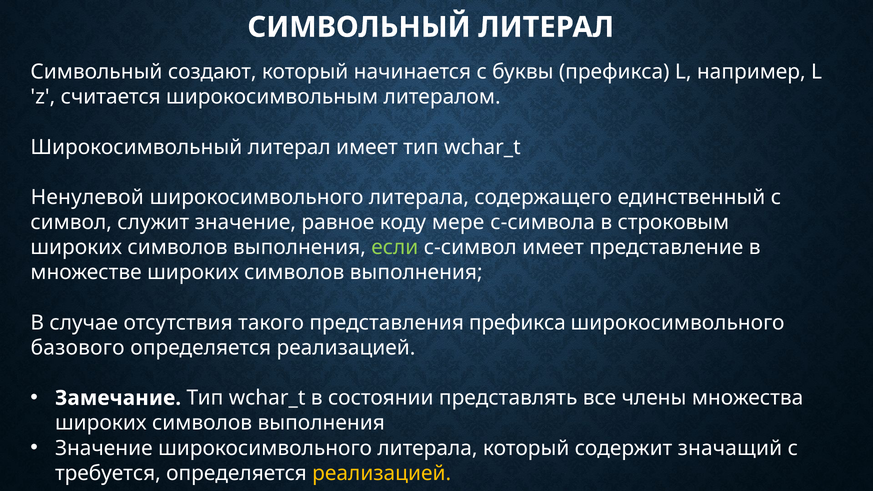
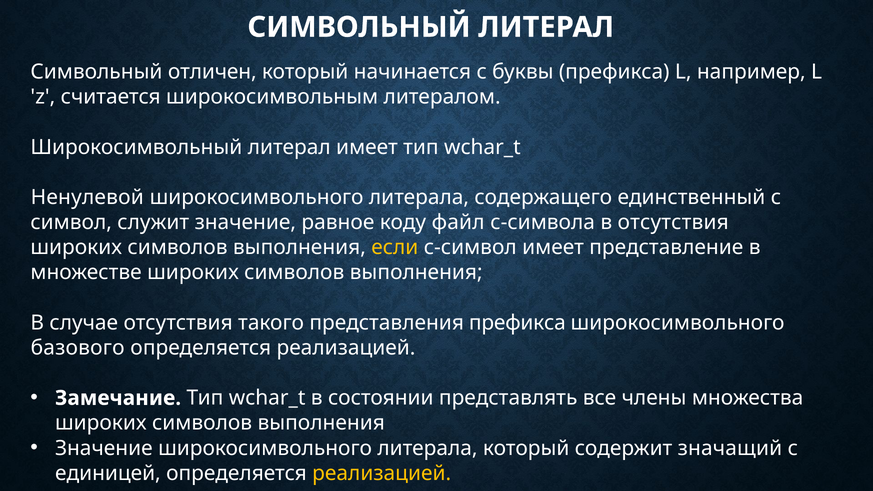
создают: создают -> отличен (212, 72)
мере: мере -> файл (458, 222)
в строковым: строковым -> отсутствия (673, 222)
если colour: light green -> yellow (395, 248)
требуется: требуется -> единицей (108, 473)
